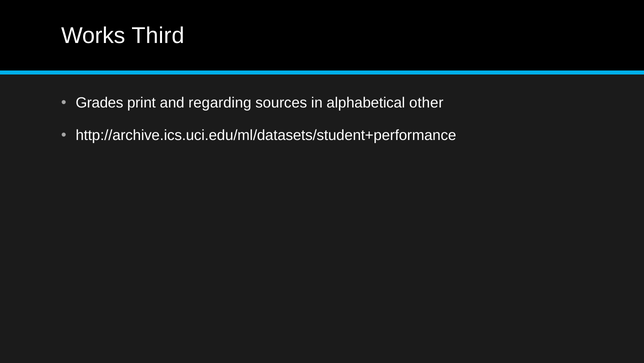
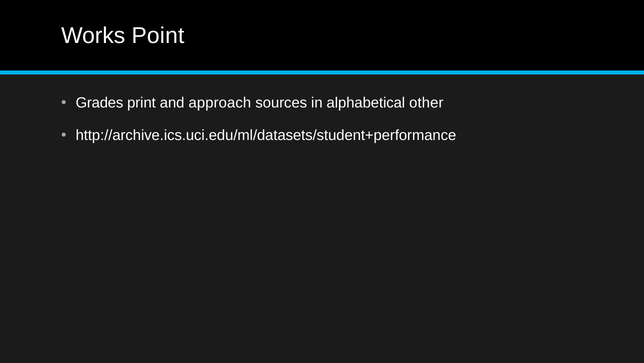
Third: Third -> Point (158, 36)
regarding: regarding -> approach (220, 103)
